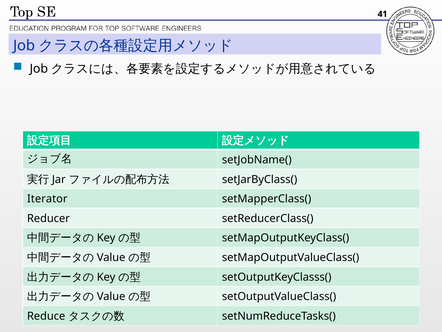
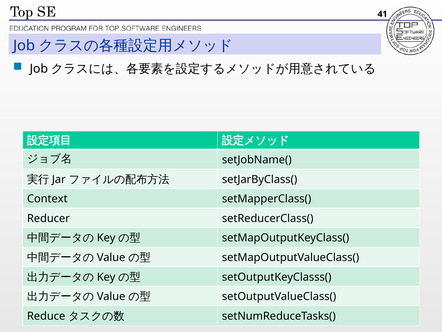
Iterator: Iterator -> Context (47, 199)
